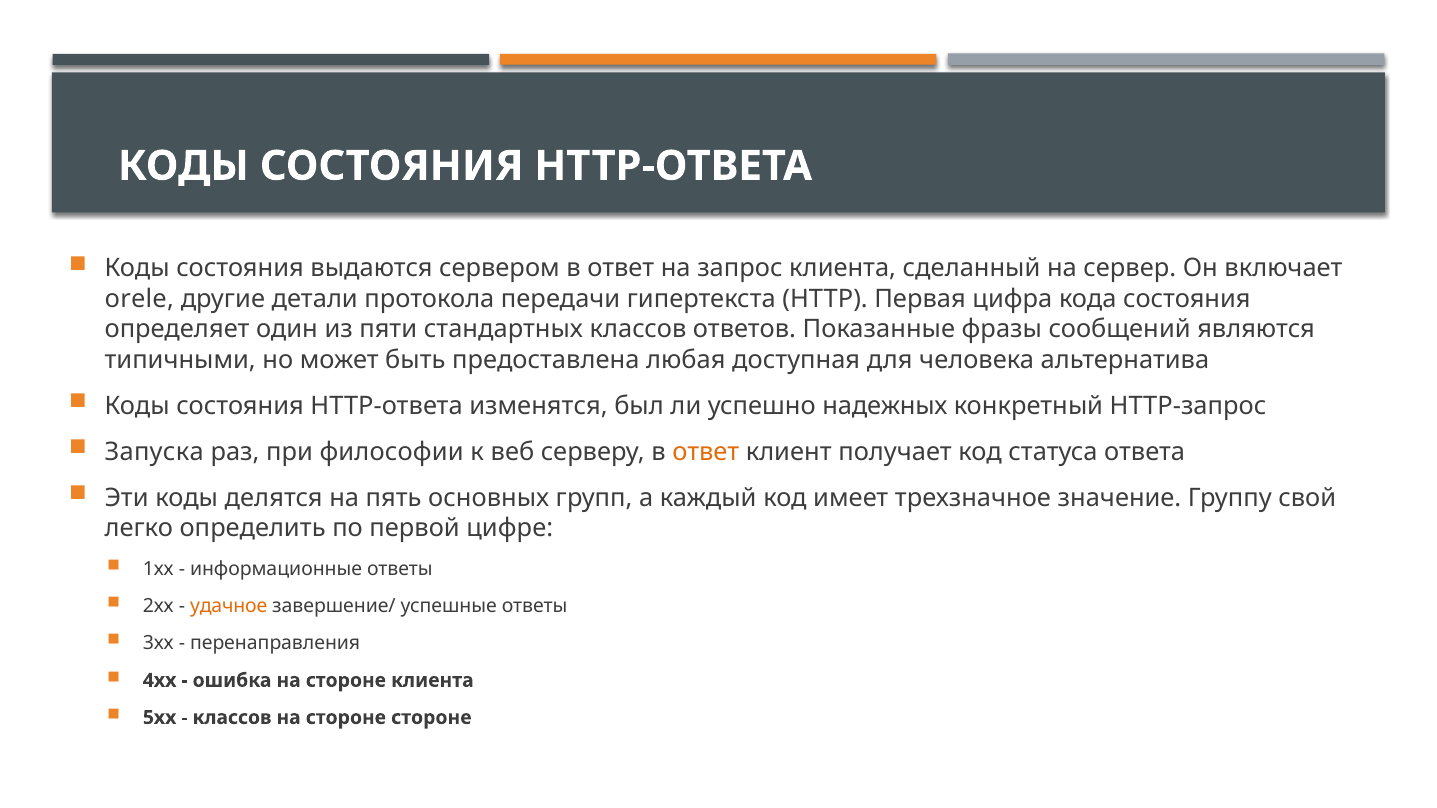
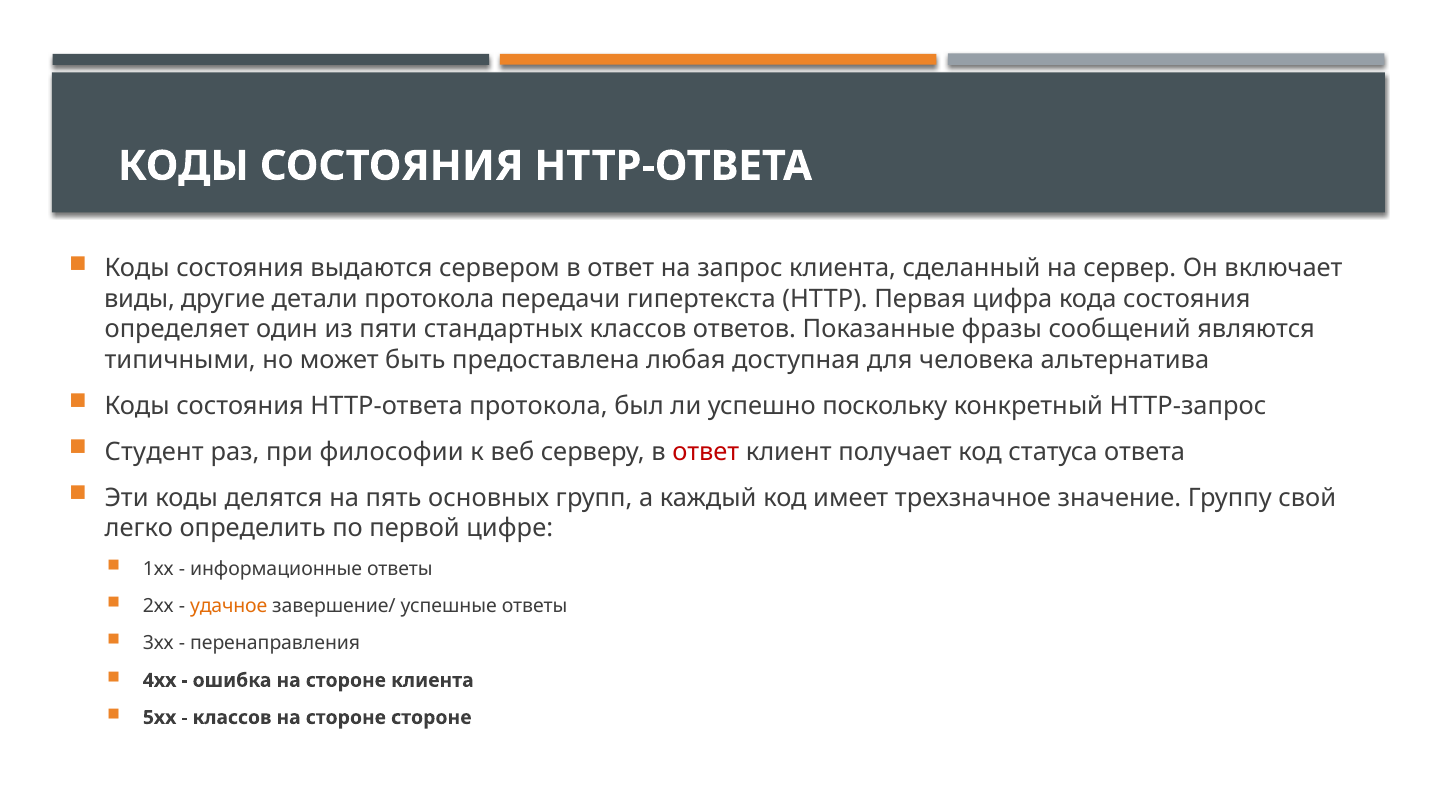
orele: orele -> виды (140, 299)
HTTP-ответа изменятся: изменятся -> протокола (538, 406)
надежных: надежных -> поскольку (885, 406)
Запуска: Запуска -> Студент (154, 452)
ответ colour: orange -> red (706, 452)
